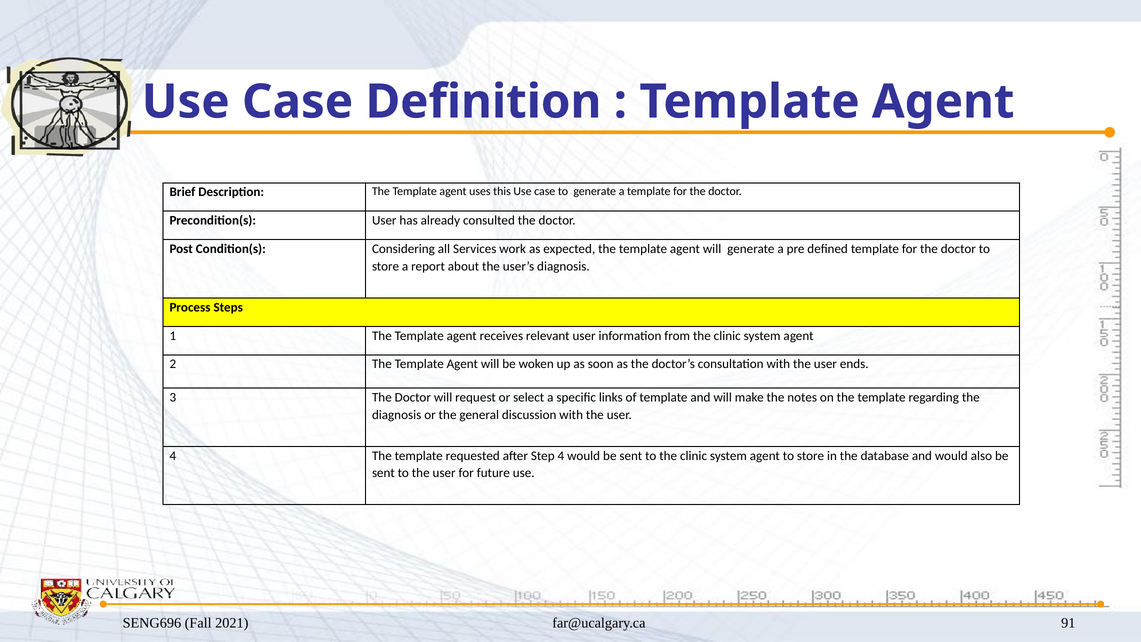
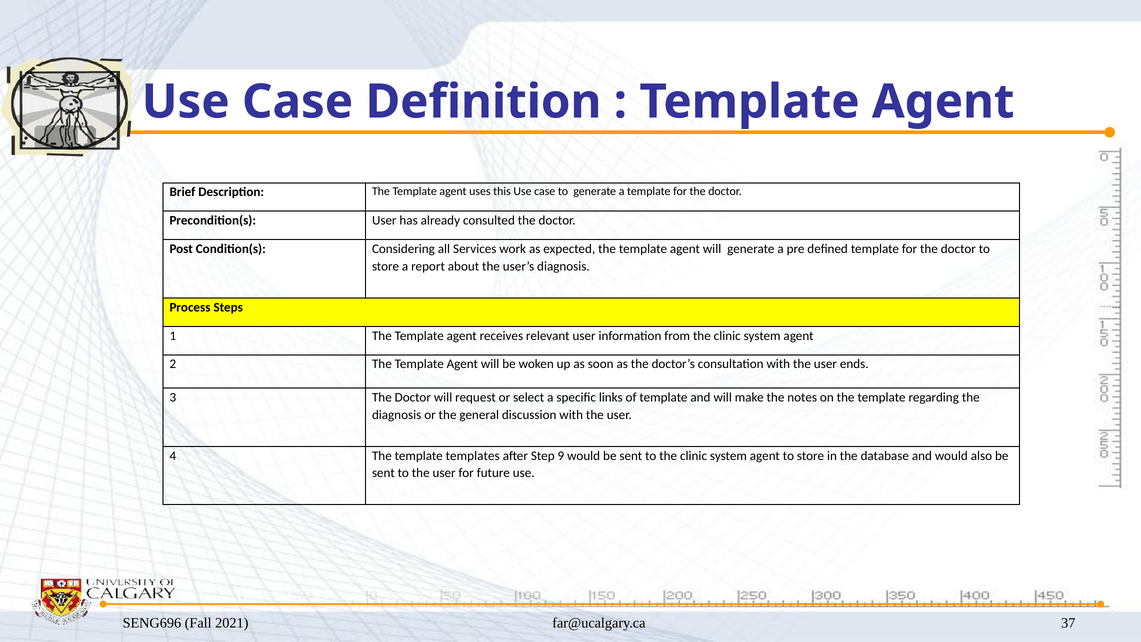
requested: requested -> templates (473, 456)
Step 4: 4 -> 9 (561, 456)
91: 91 -> 37 (1068, 623)
